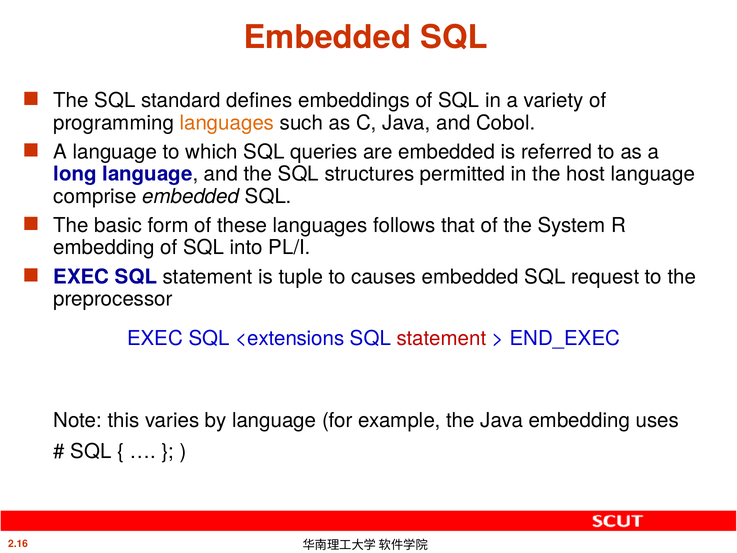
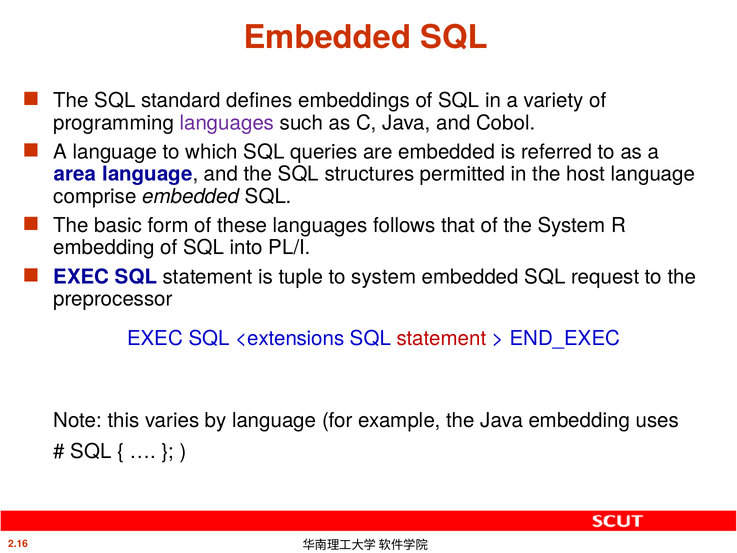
languages colour: orange -> purple (227, 123)
long: long -> area (75, 174)
to causes: causes -> system (384, 277)
